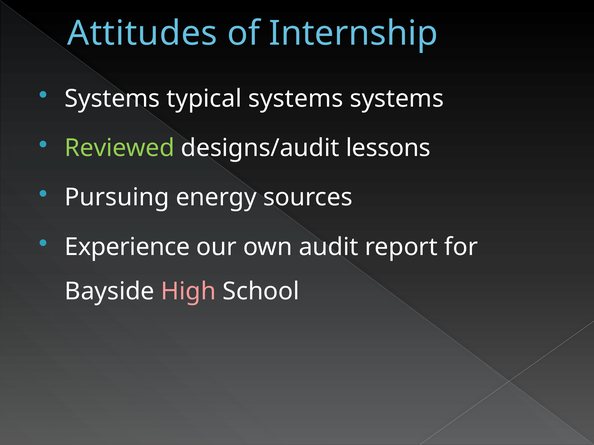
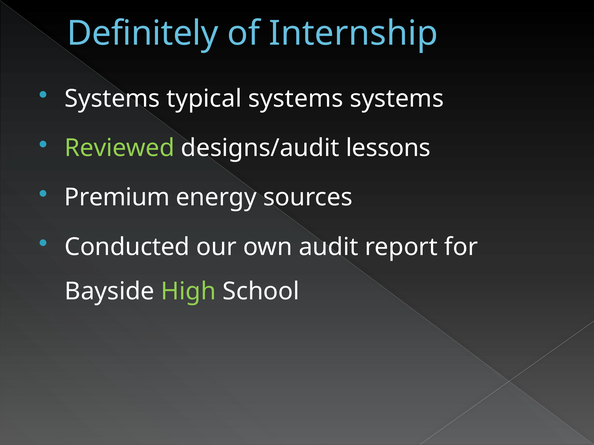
Attitudes: Attitudes -> Definitely (143, 33)
Pursuing: Pursuing -> Premium (117, 198)
Experience: Experience -> Conducted (127, 247)
High colour: pink -> light green (189, 292)
